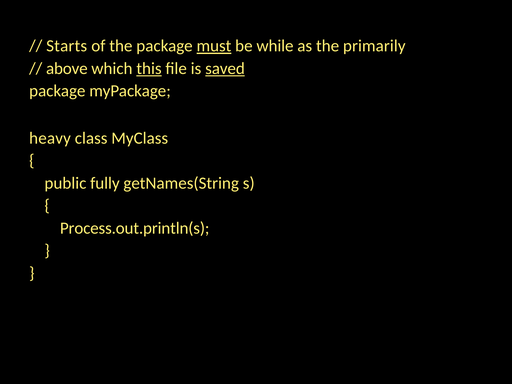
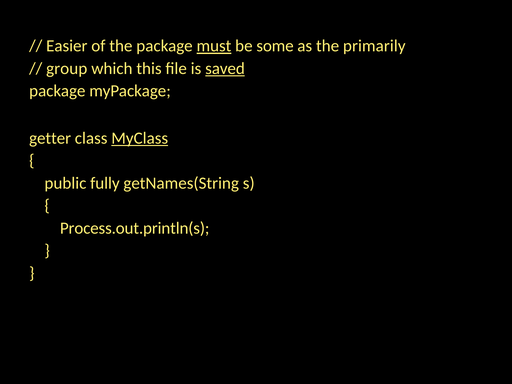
Starts: Starts -> Easier (67, 46)
while: while -> some (275, 46)
above: above -> group (67, 69)
this underline: present -> none (149, 69)
heavy: heavy -> getter (50, 138)
MyClass underline: none -> present (140, 138)
